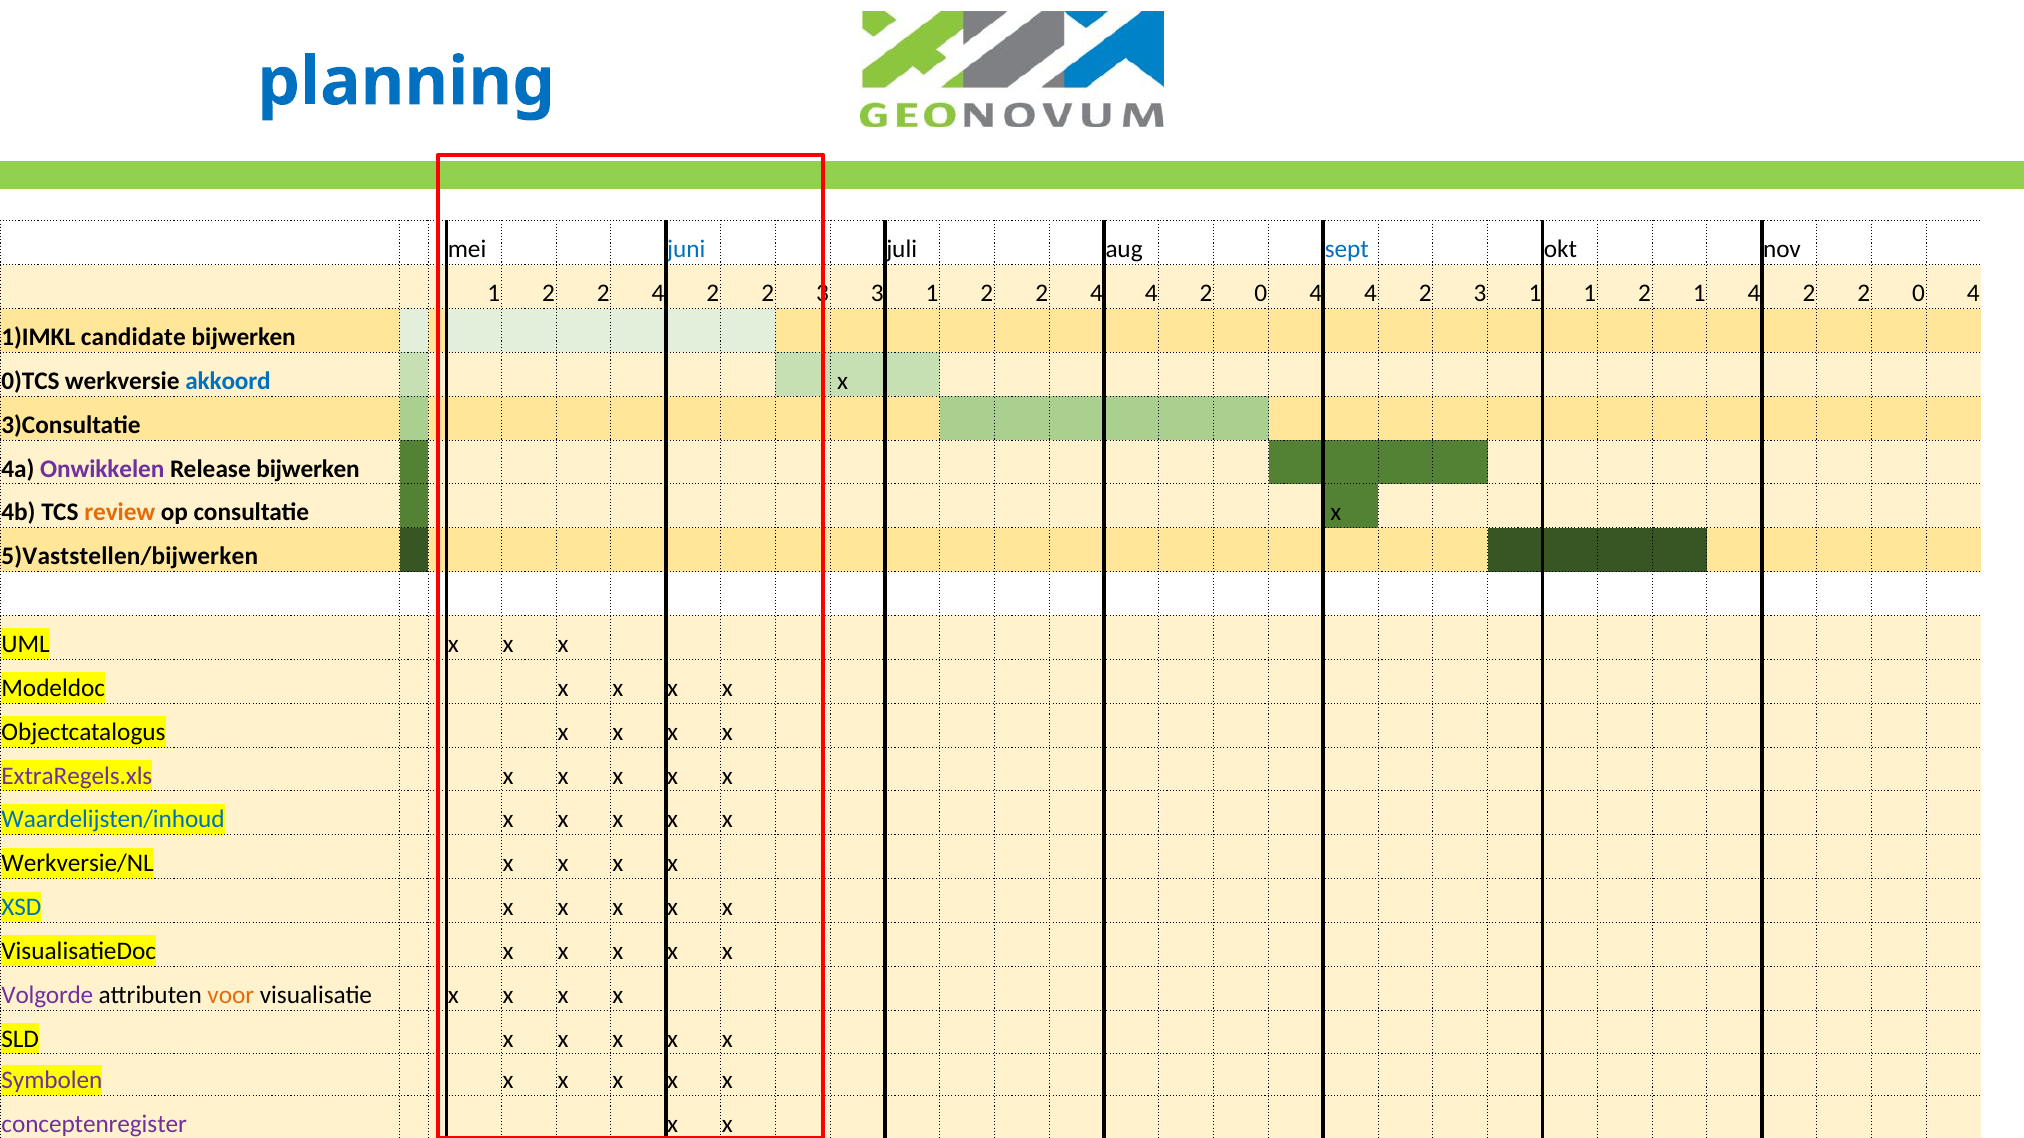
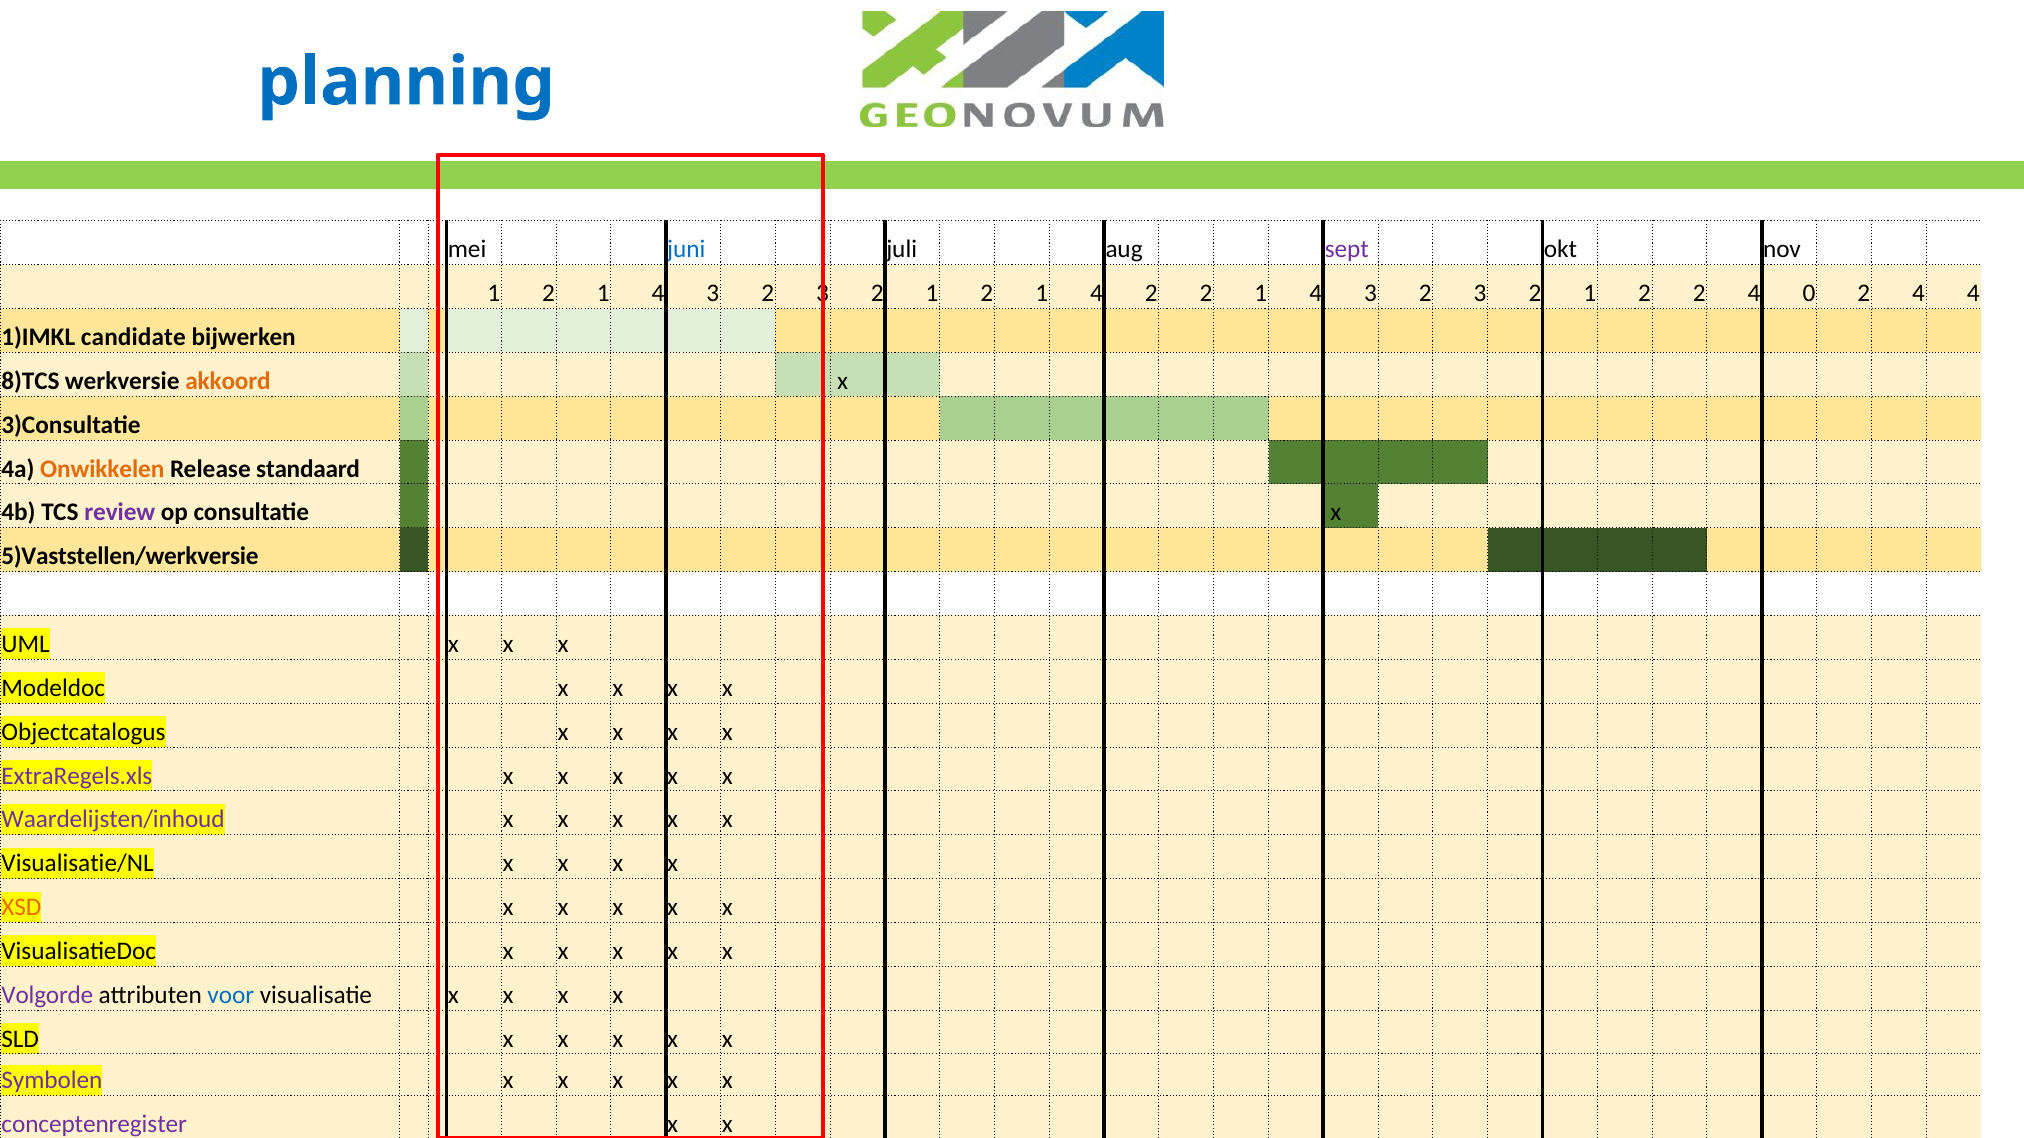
sept colour: blue -> purple (1347, 250)
2: 2 -> 1 (603, 294)
2: 2 -> 3 (713, 294)
3: 3 -> 2 (877, 294)
2: 2 -> 1 (1042, 294)
4: 4 -> 2 (1151, 294)
0: 0 -> 1 (1261, 294)
4: 4 -> 3 (1370, 294)
1: 1 -> 2 (1535, 294)
1 2 1: 1 -> 2 (1699, 294)
2: 2 -> 0 (1809, 294)
0: 0 -> 4 (1919, 294)
0)TCS: 0)TCS -> 8)TCS (30, 381)
akkoord colour: blue -> orange (228, 381)
Onwikkelen colour: purple -> orange (102, 469)
Release bijwerken: bijwerken -> standaard (308, 469)
review colour: orange -> purple (120, 513)
5)Vaststellen/bijwerken: 5)Vaststellen/bijwerken -> 5)Vaststellen/werkversie (130, 557)
Waardelijsten/inhoud colour: blue -> purple (113, 820)
Werkversie/NL: Werkversie/NL -> Visualisatie/NL (78, 864)
XSD colour: blue -> orange (21, 908)
voor colour: orange -> blue (231, 995)
